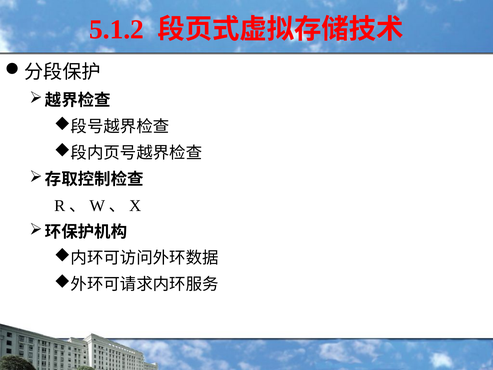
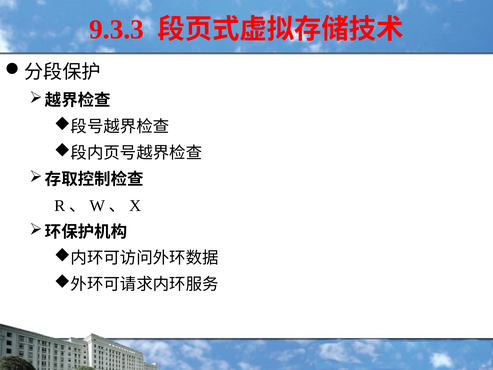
5.1.2: 5.1.2 -> 9.3.3 (117, 30)
